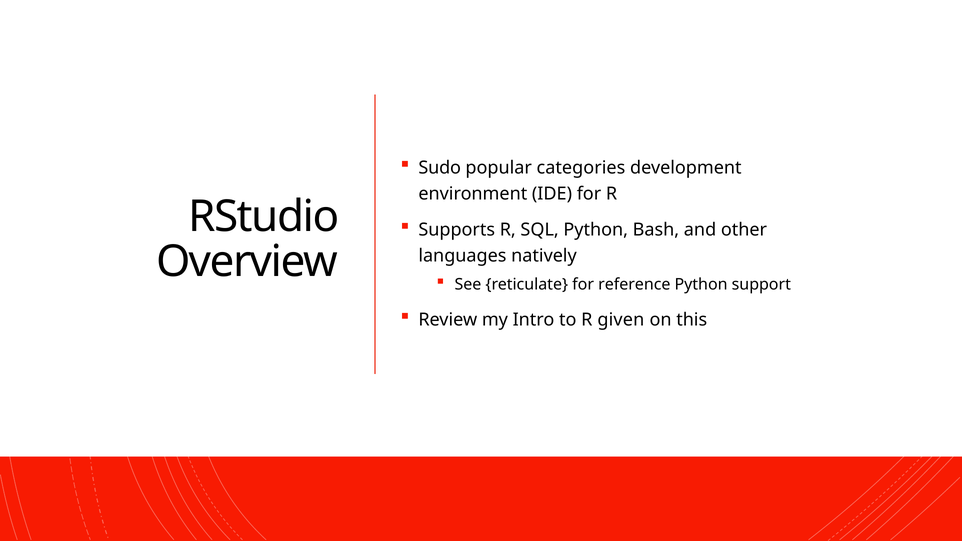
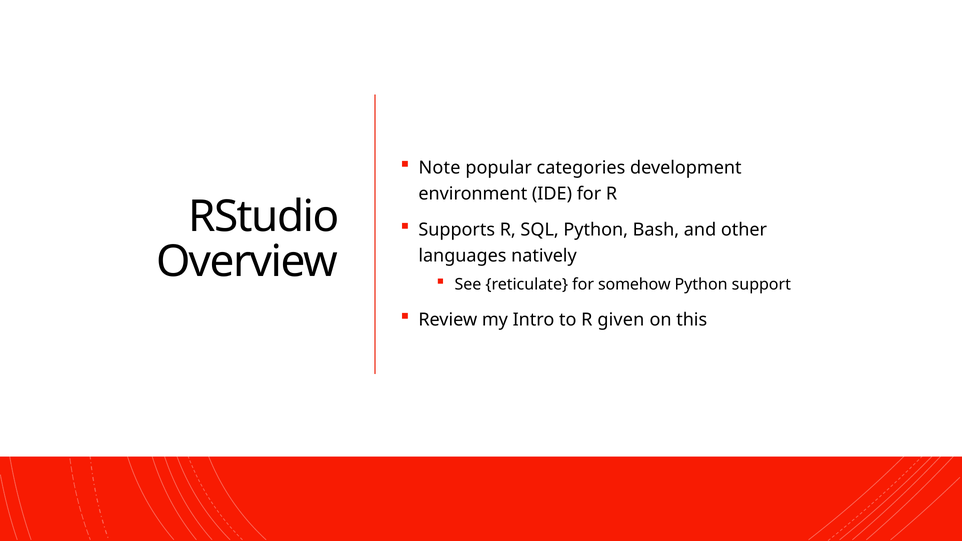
Sudo: Sudo -> Note (440, 168)
reference: reference -> somehow (634, 285)
